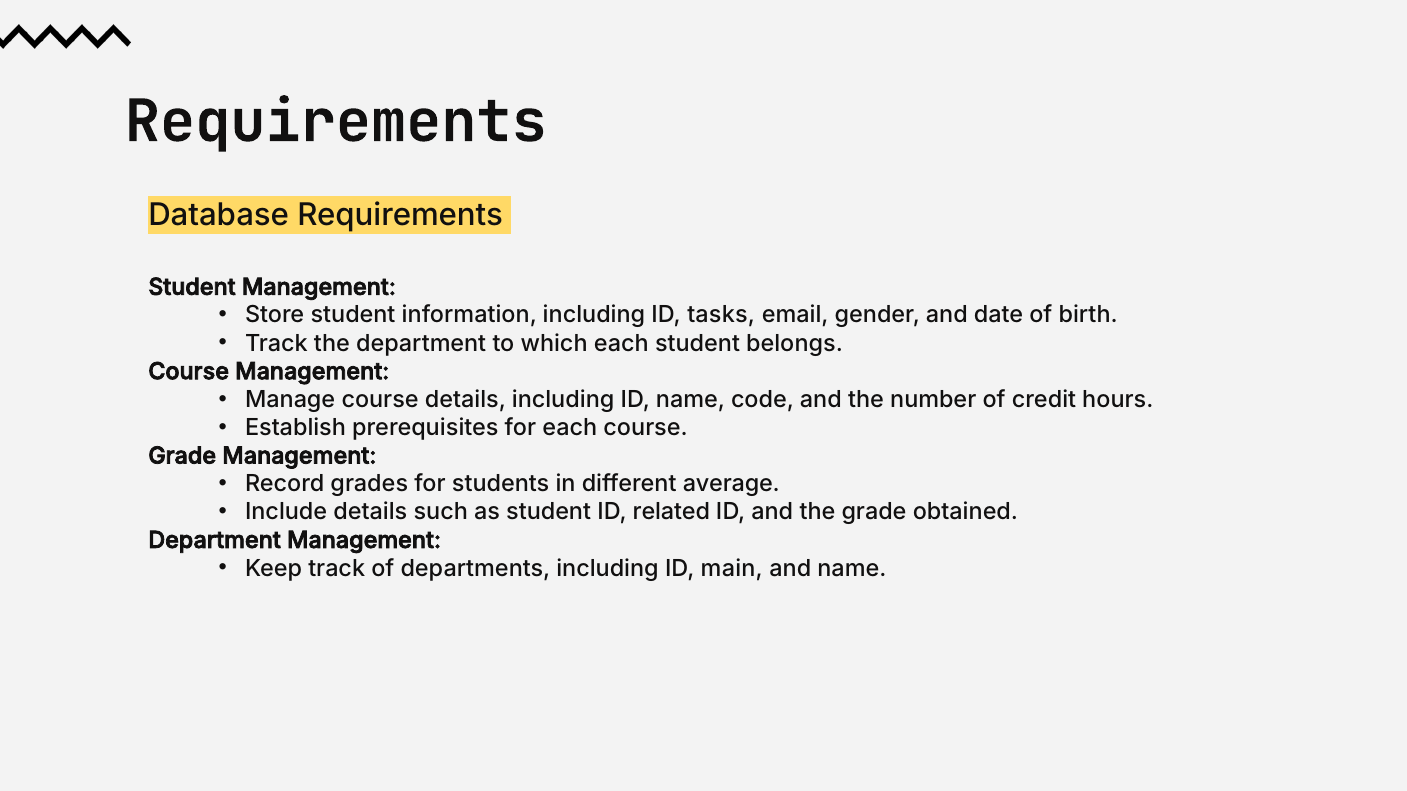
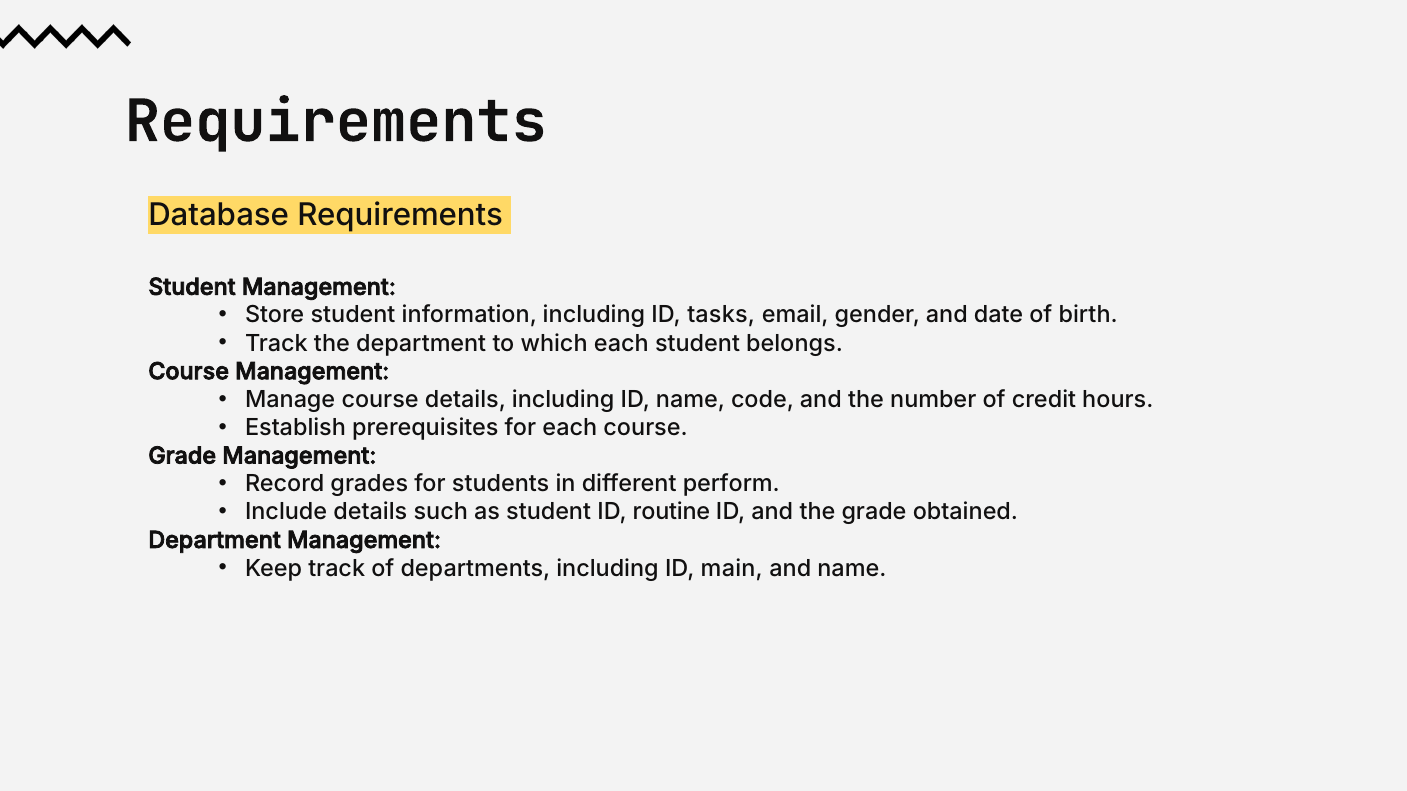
average: average -> perform (731, 484)
related: related -> routine (671, 512)
